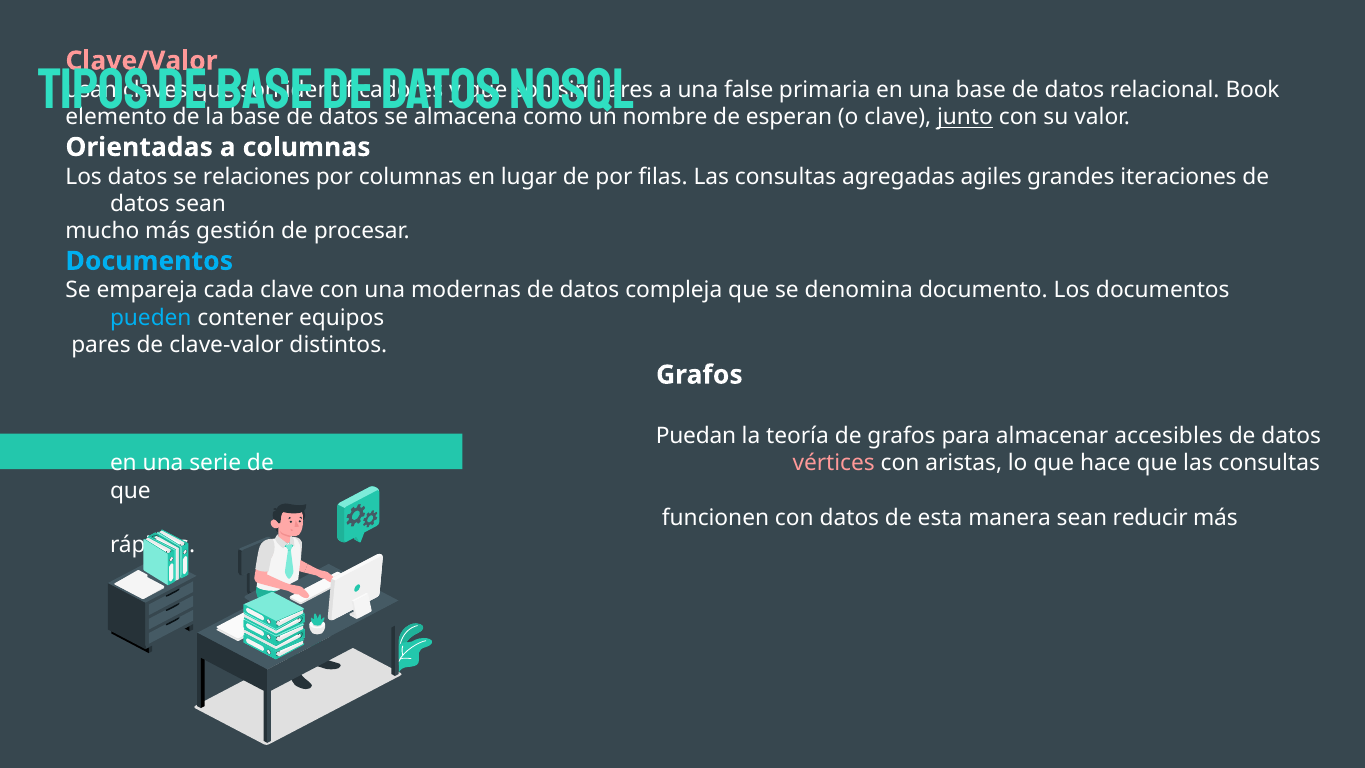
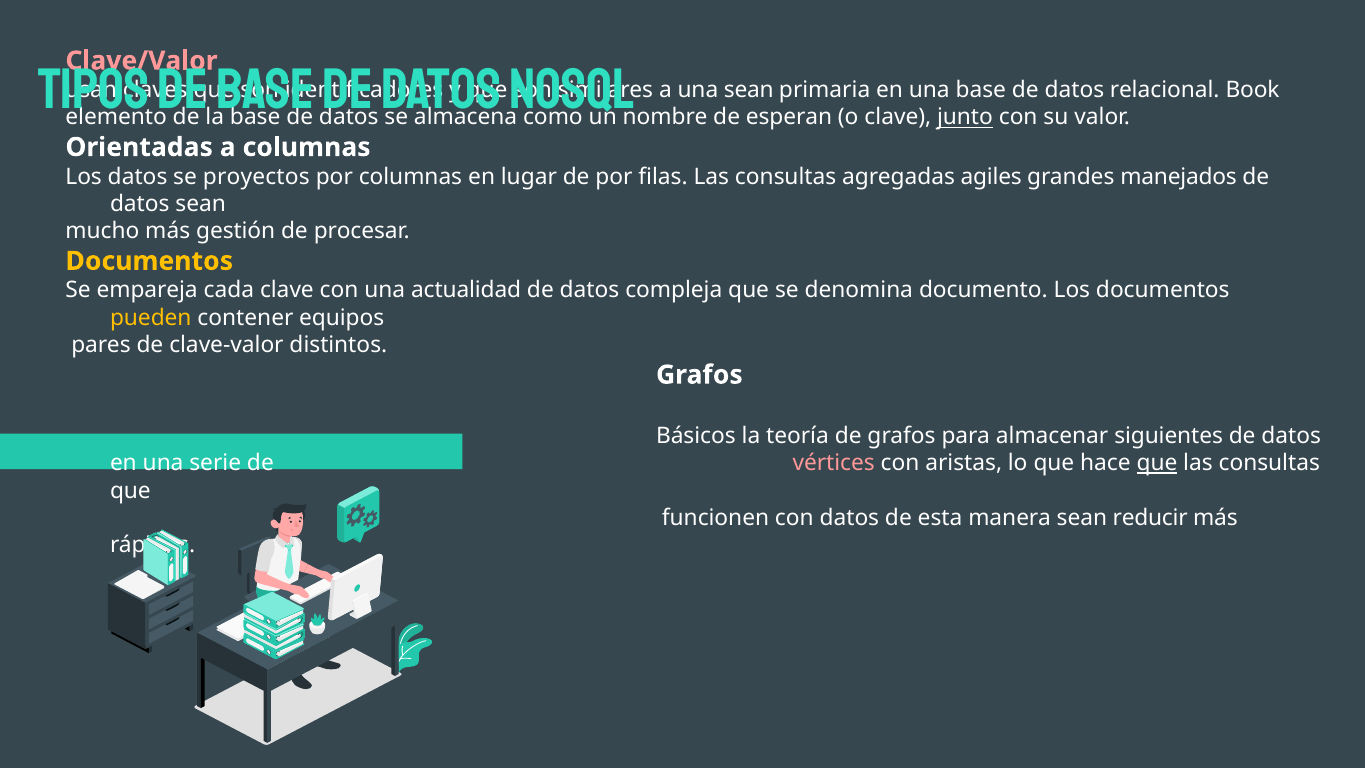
una false: false -> sean (749, 90)
relaciones: relaciones -> proyectos (256, 177)
iteraciones: iteraciones -> manejados (1179, 177)
Documentos colour: light blue -> yellow (149, 261)
modernas: modernas -> actualidad (466, 290)
pueden colour: light blue -> yellow (151, 318)
Puedan: Puedan -> Básicos (696, 436)
accesibles: accesibles -> siguientes (1169, 436)
que underline: none -> present (1157, 463)
